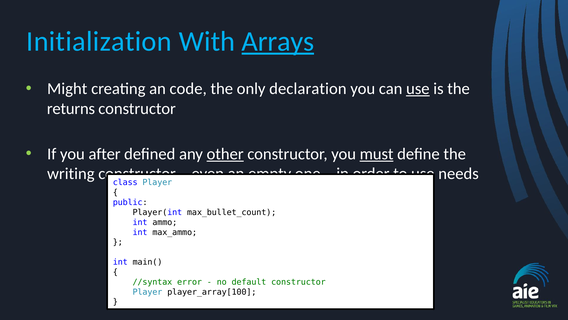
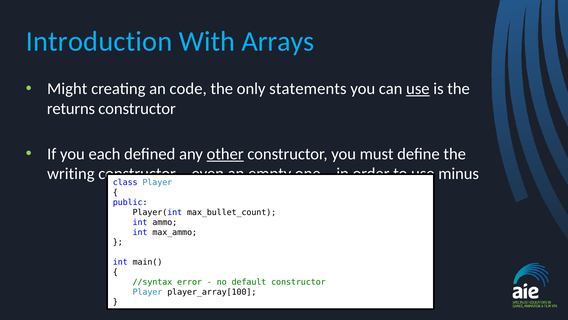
Initialization: Initialization -> Introduction (99, 41)
Arrays underline: present -> none (278, 41)
declaration: declaration -> statements (308, 89)
after: after -> each (104, 154)
must underline: present -> none (377, 154)
needs: needs -> minus (459, 174)
